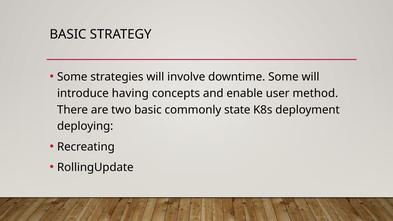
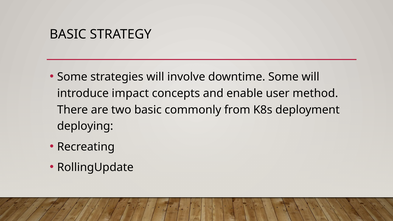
having: having -> impact (130, 93)
state: state -> from (237, 110)
